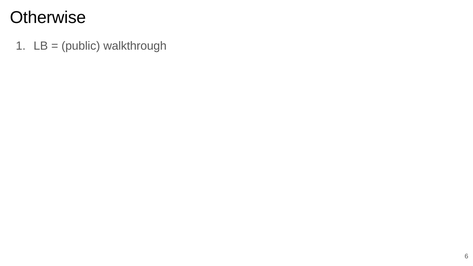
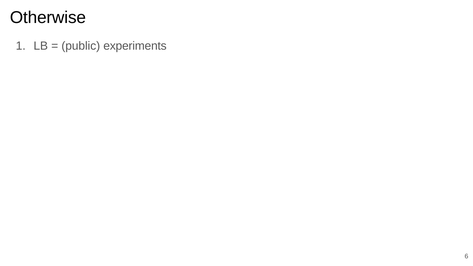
walkthrough: walkthrough -> experiments (135, 46)
